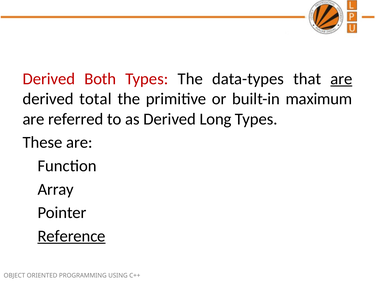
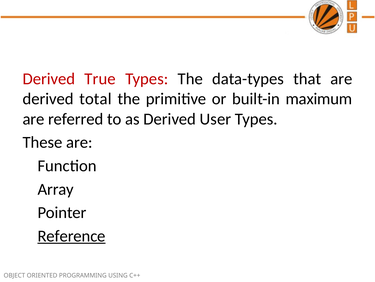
Both: Both -> True (100, 79)
are underline: present -> none (341, 79)
Long: Long -> User (215, 119)
